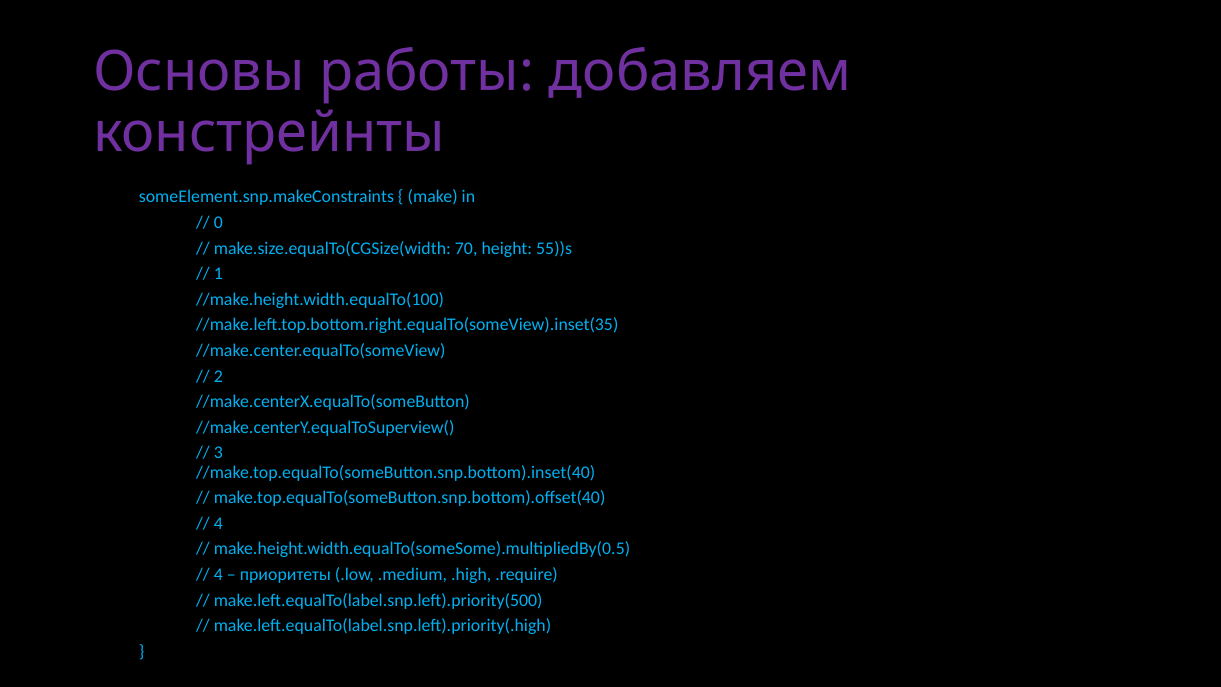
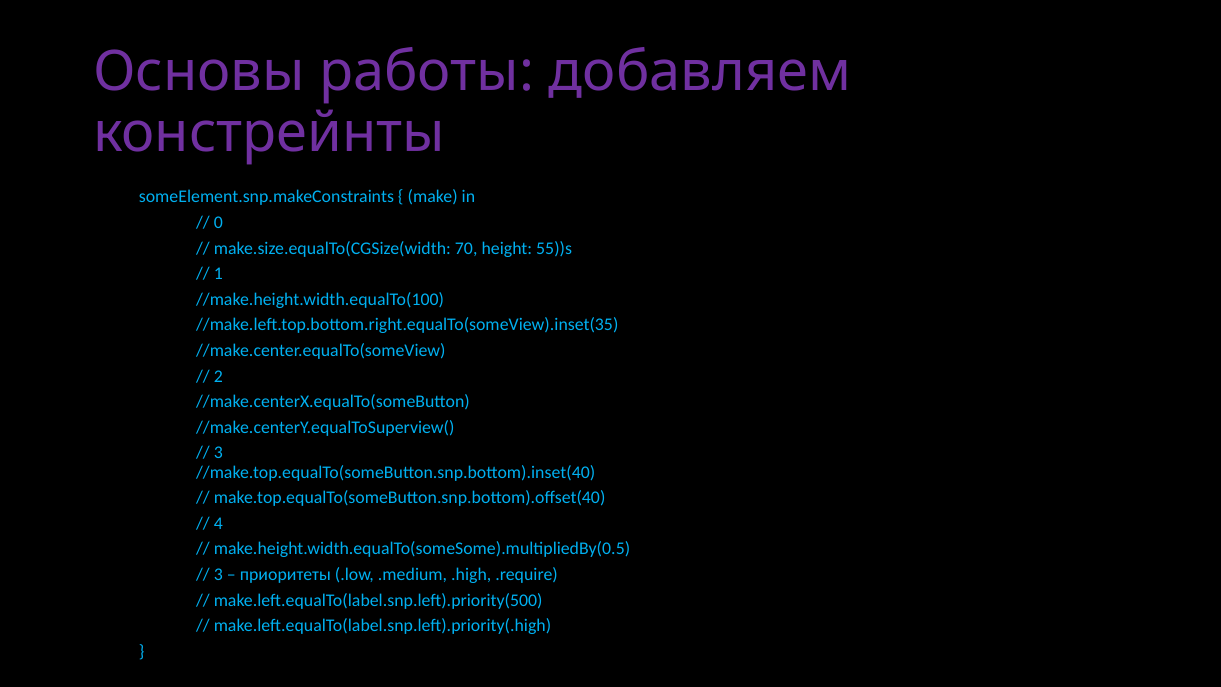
4: 4 -> 3 (218, 575)
